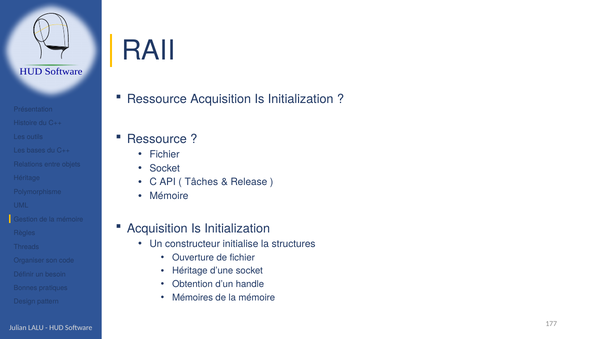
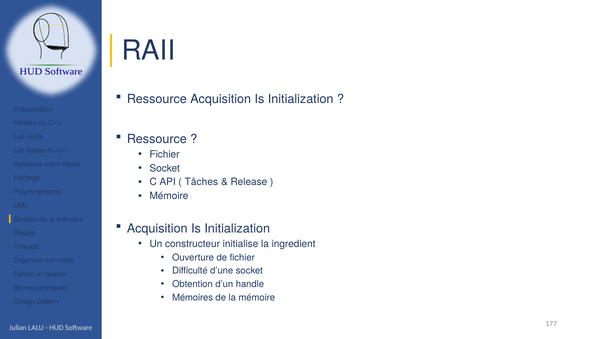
structures: structures -> ingredient (294, 244)
Héritage: Héritage -> Difficulté (190, 271)
